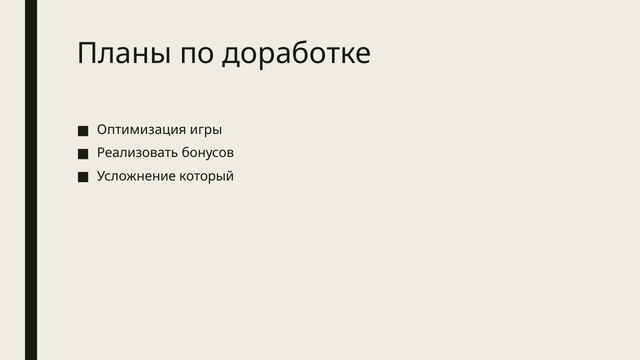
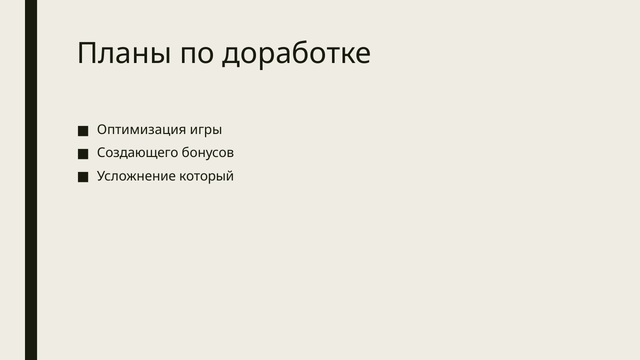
Реализовать: Реализовать -> Создающего (138, 153)
